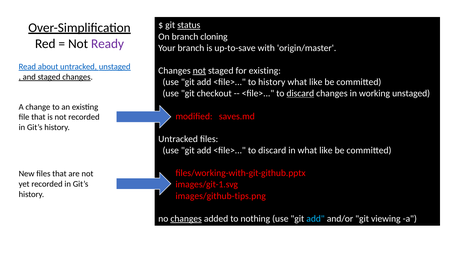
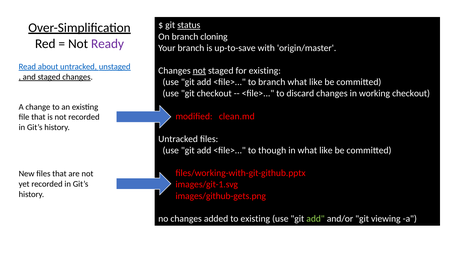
to history: history -> branch (272, 82)
discard underline: present -> none (300, 93)
working unstaged: unstaged -> checkout (411, 93)
saves.md: saves.md -> clean.md (237, 116)
add <file> to discard: discard -> though (272, 150)
images/github-tips.png: images/github-tips.png -> images/github-gets.png (221, 196)
changes underline: present -> none (186, 219)
to nothing: nothing -> existing (255, 219)
add colour: light blue -> light green (316, 219)
